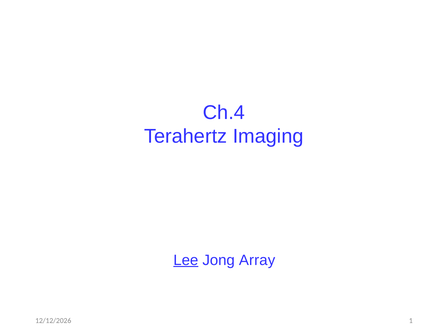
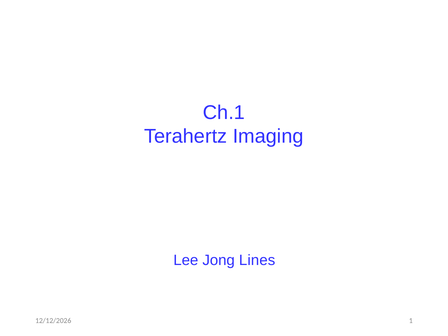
Ch.4: Ch.4 -> Ch.1 (224, 112)
Lee underline: present -> none (186, 260)
Array: Array -> Lines (257, 260)
